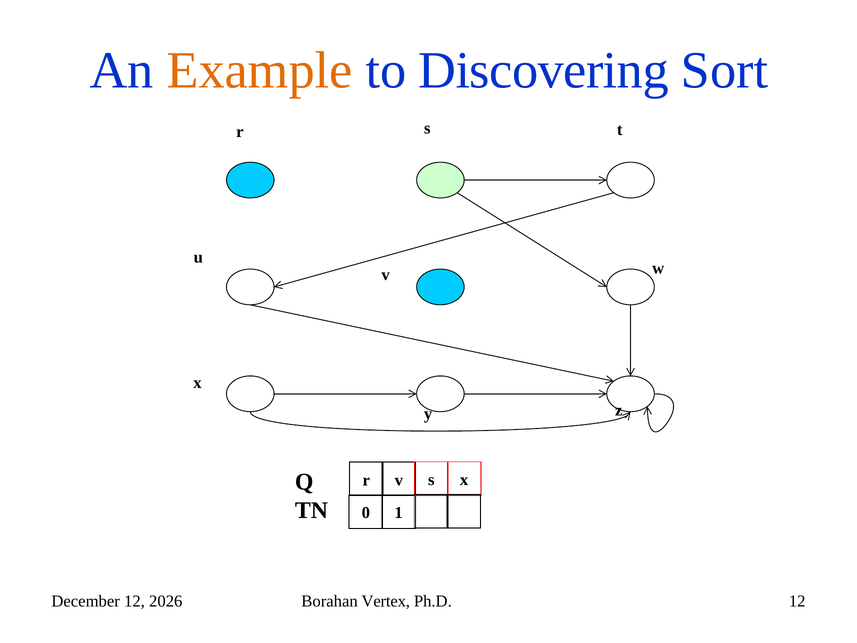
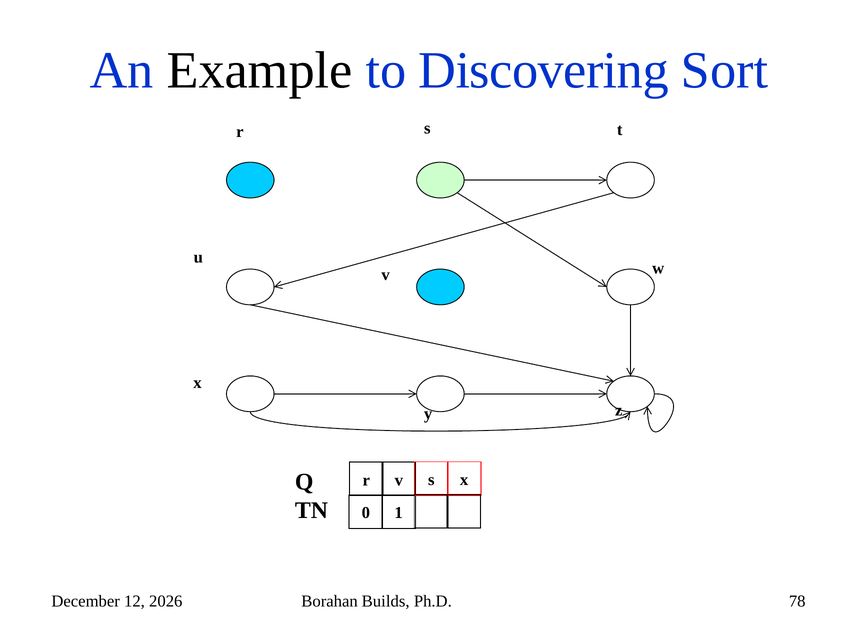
Example colour: orange -> black (260, 70)
Vertex: Vertex -> Builds (386, 601)
Ph.D 12: 12 -> 78 (797, 601)
